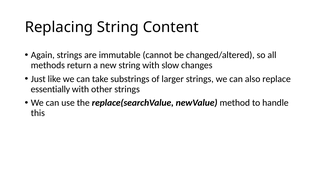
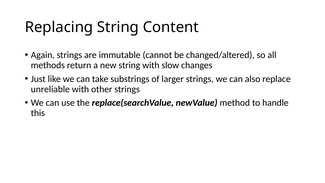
essentially: essentially -> unreliable (50, 89)
